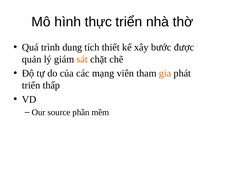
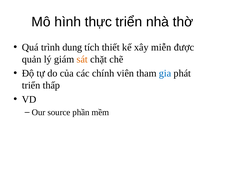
bước: bước -> miễn (161, 47)
mạng: mạng -> chính (103, 73)
gia colour: orange -> blue (165, 73)
